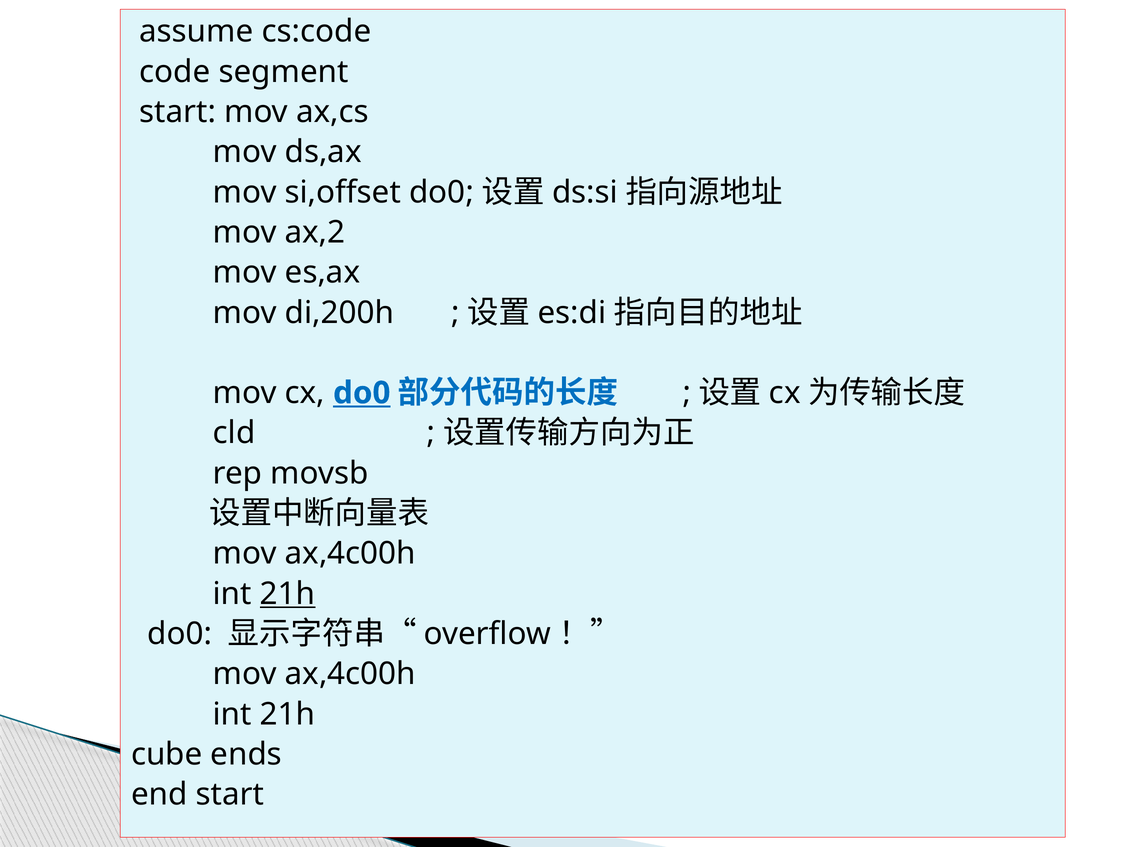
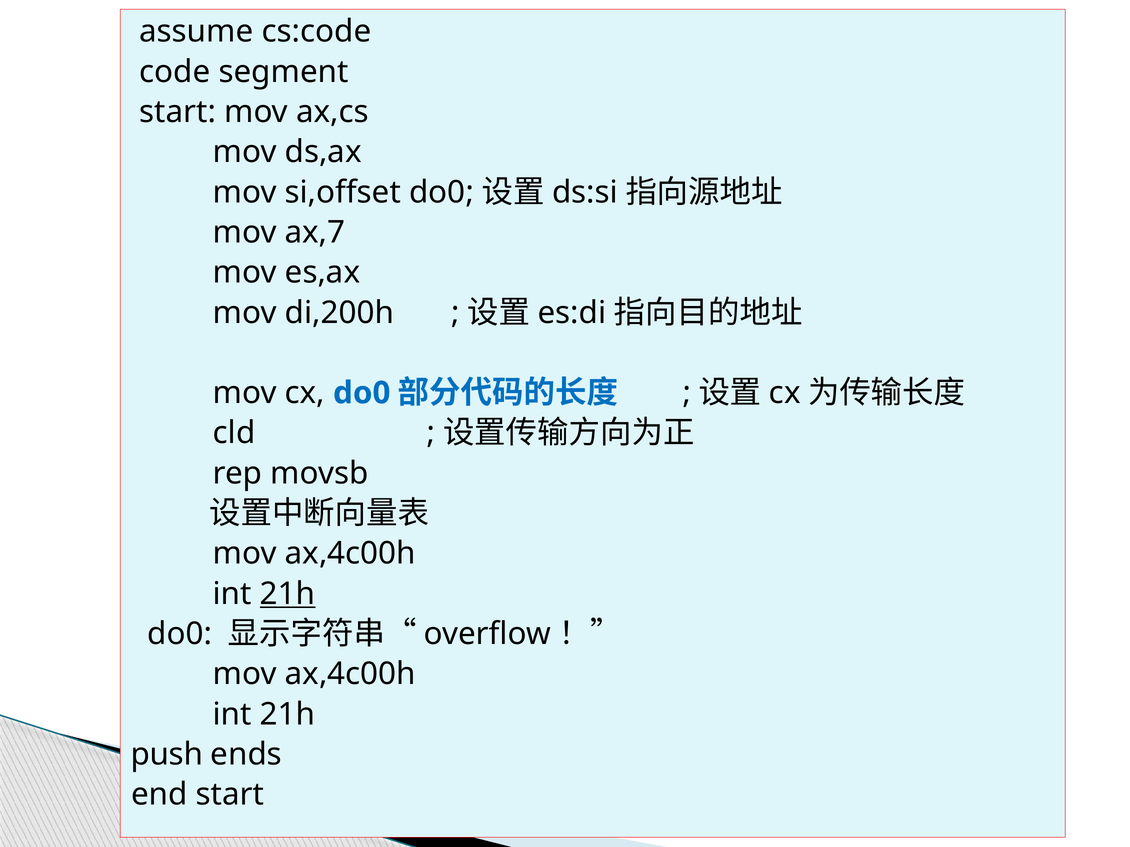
ax,2: ax,2 -> ax,7 (315, 232)
do0 underline: present -> none (362, 393)
cube: cube -> push (167, 755)
